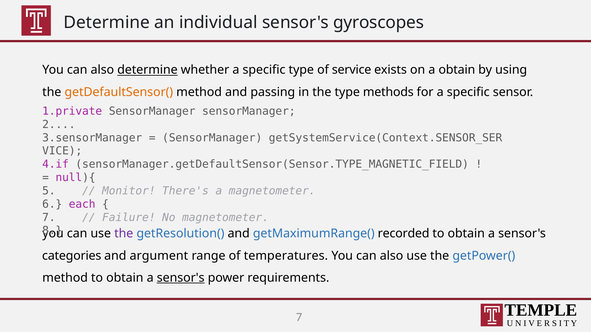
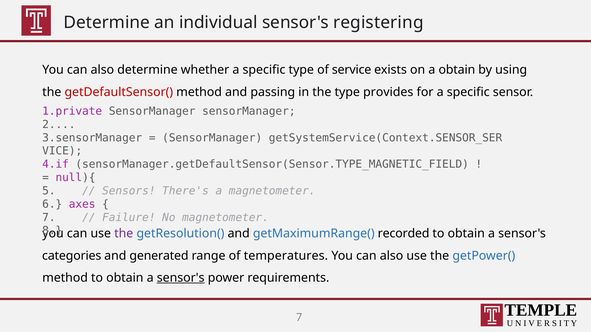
gyroscopes: gyroscopes -> registering (378, 22)
determine underline: present -> none (147, 70)
getDefaultSensor( colour: orange -> red (119, 92)
methods: methods -> provides (388, 92)
Monitor: Monitor -> Sensors (129, 191)
each: each -> axes (82, 204)
argument: argument -> generated (159, 256)
